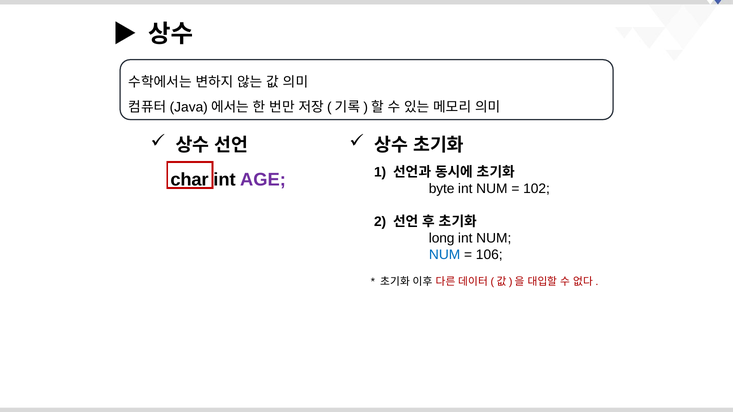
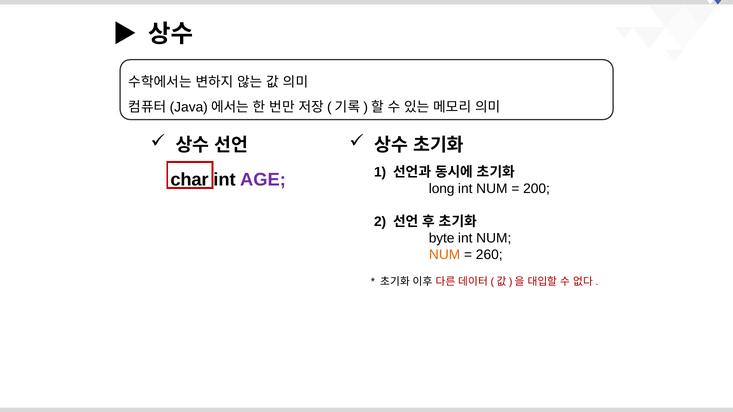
byte: byte -> long (442, 189)
102: 102 -> 200 (537, 189)
long: long -> byte (442, 238)
NUM colour: blue -> orange (445, 255)
106: 106 -> 260 (489, 255)
